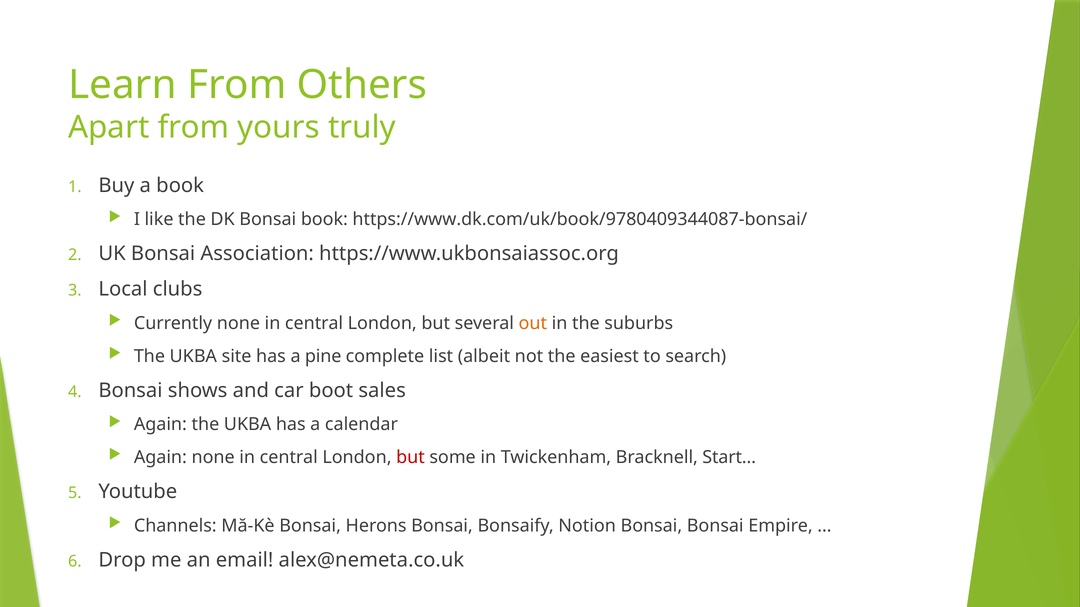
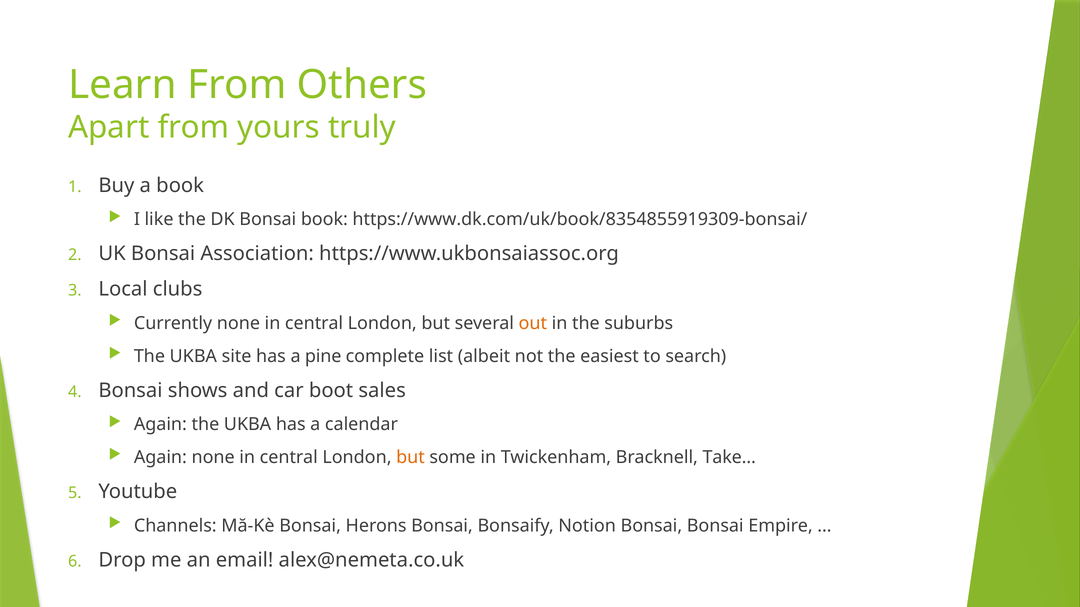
https://www.dk.com/uk/book/9780409344087-bonsai/: https://www.dk.com/uk/book/9780409344087-bonsai/ -> https://www.dk.com/uk/book/8354855919309-bonsai/ (580, 220)
but colour: red -> orange (410, 458)
Start…: Start… -> Take… (729, 458)
